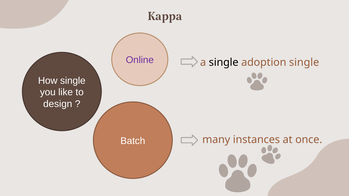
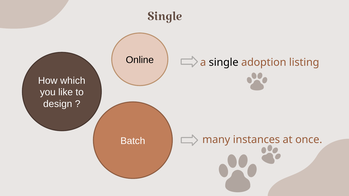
Kappa: Kappa -> Single (165, 14)
Online colour: purple -> black (140, 60)
adoption single: single -> listing (304, 62)
How single: single -> which (73, 81)
